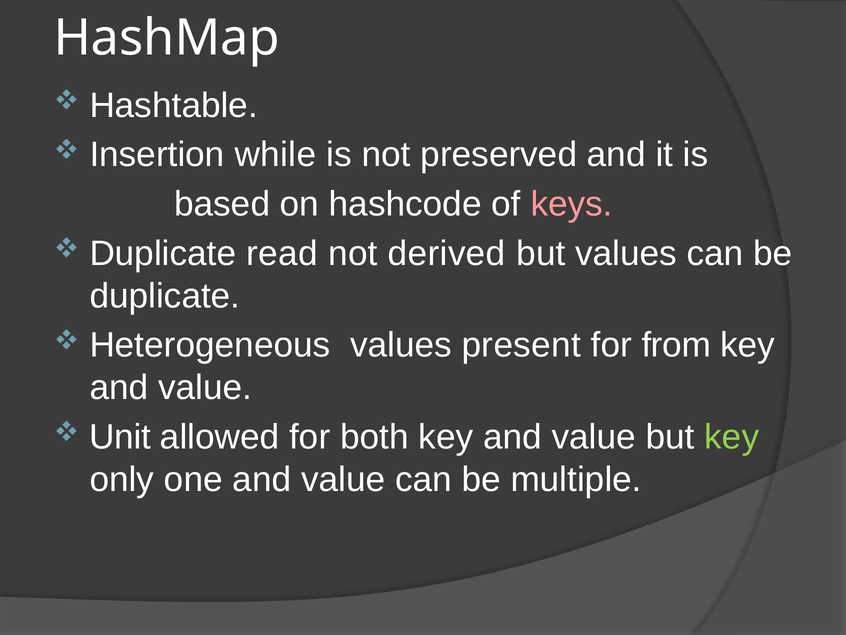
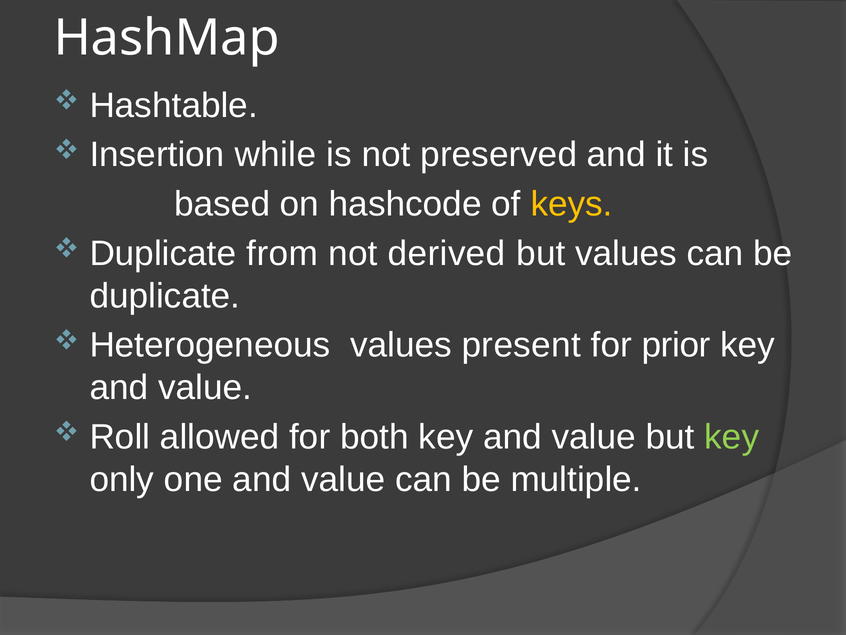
keys colour: pink -> yellow (572, 204)
read: read -> from (282, 253)
from: from -> prior (676, 345)
Unit: Unit -> Roll (120, 437)
